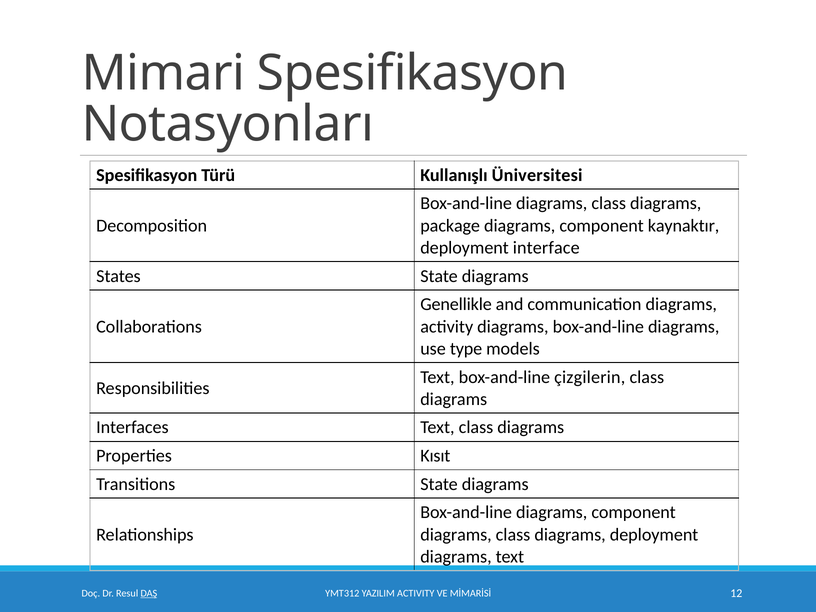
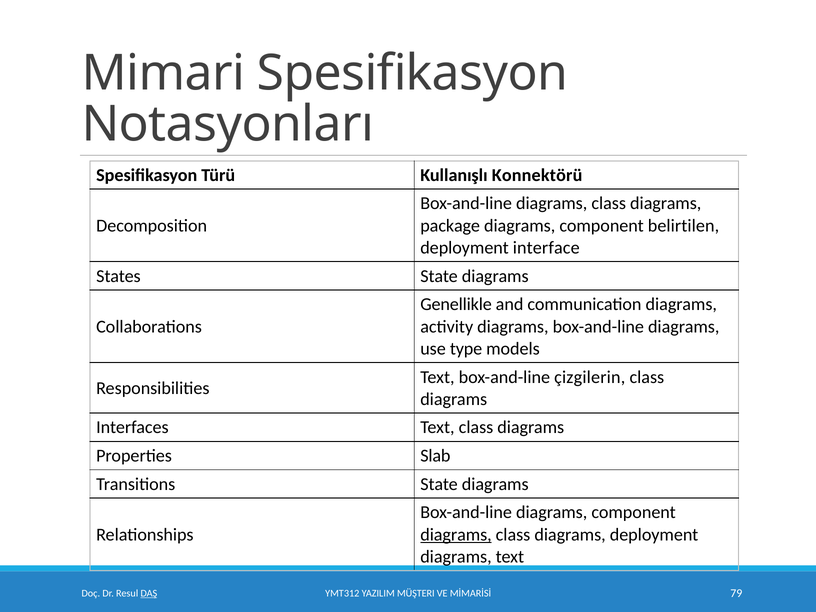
Üniversitesi: Üniversitesi -> Konnektörü (537, 175)
kaynaktır: kaynaktır -> belirtilen (683, 226)
Kısıt: Kısıt -> Slab (435, 456)
diagrams underline: none -> present (456, 535)
YAZILIM ACTIVITY: ACTIVITY -> MÜŞTERI (416, 593)
12: 12 -> 79 (736, 593)
